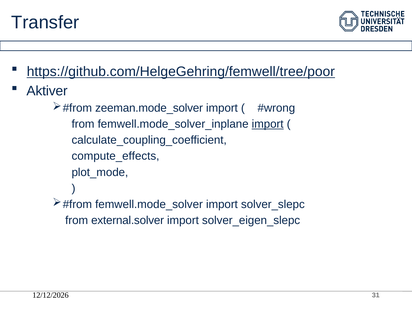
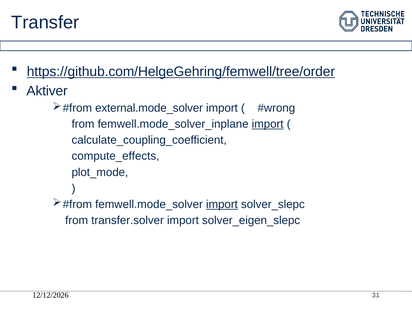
https://github.com/HelgeGehring/femwell/tree/poor: https://github.com/HelgeGehring/femwell/tree/poor -> https://github.com/HelgeGehring/femwell/tree/order (181, 72)
zeeman.mode_solver: zeeman.mode_solver -> external.mode_solver (149, 108)
import underline: none -> present (222, 204)
external.solver: external.solver -> transfer.solver (128, 220)
